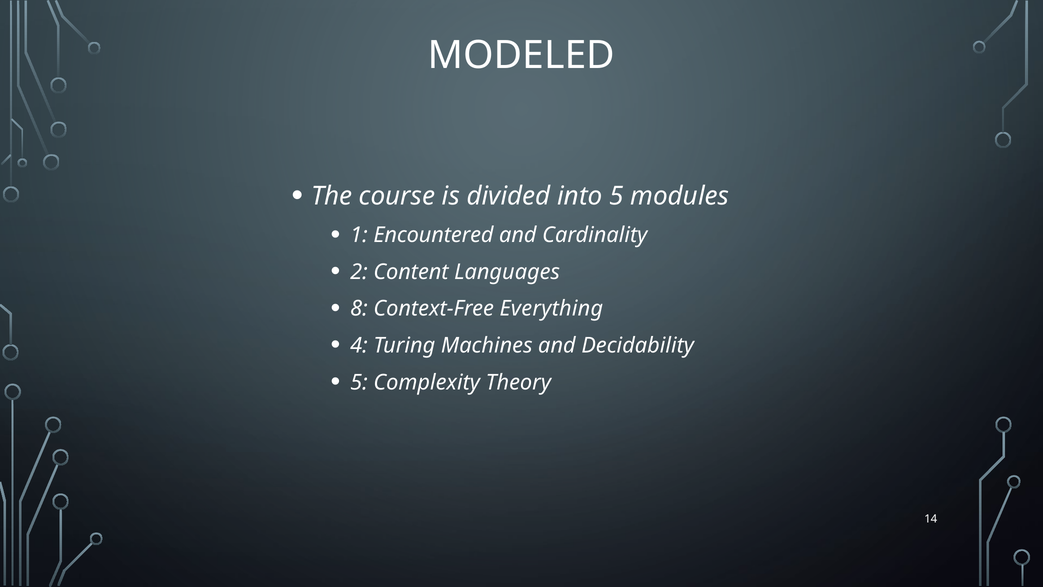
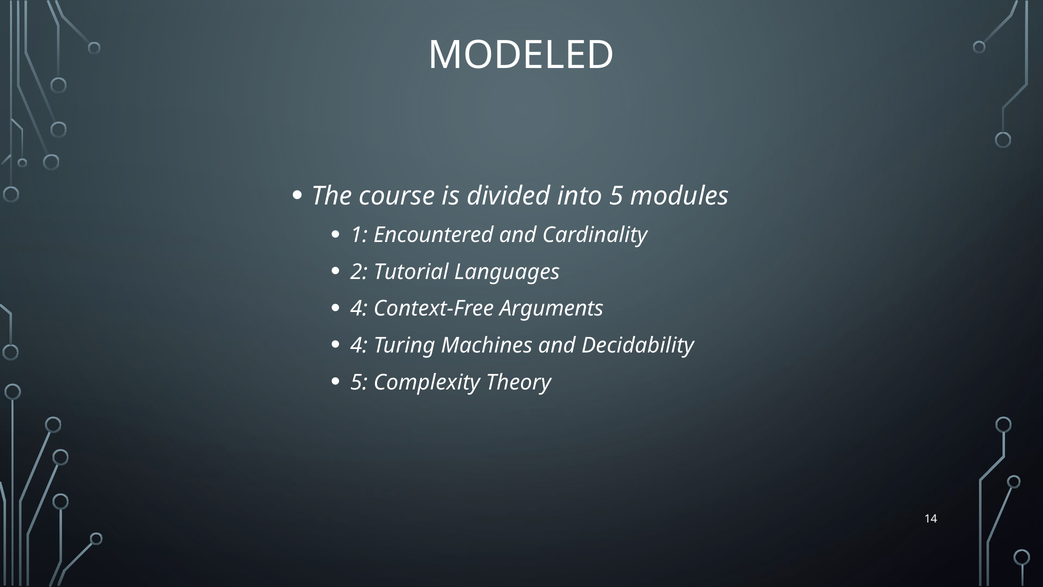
Content: Content -> Tutorial (411, 272)
8: 8 -> 4 (359, 309)
Everything: Everything -> Arguments (552, 309)
